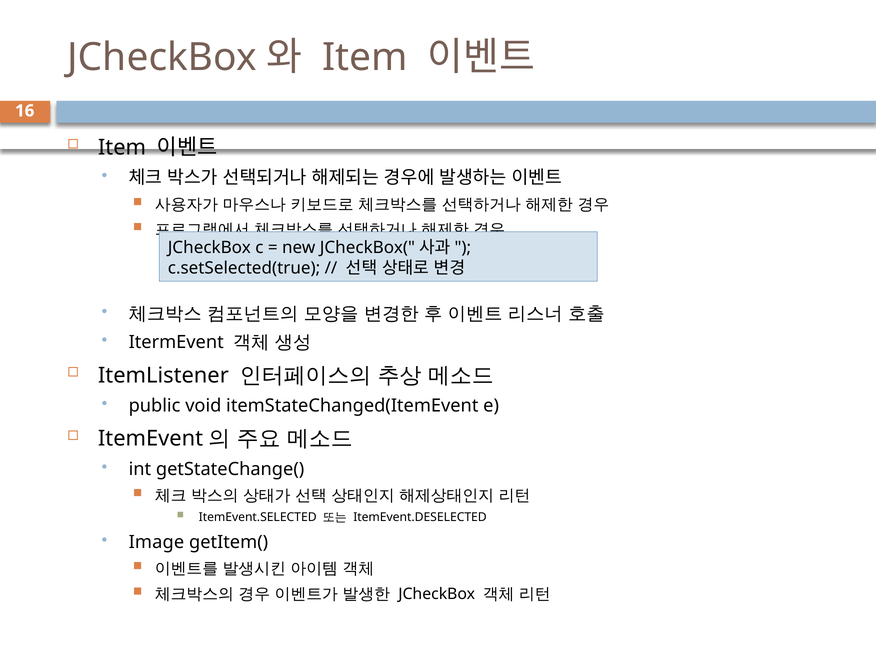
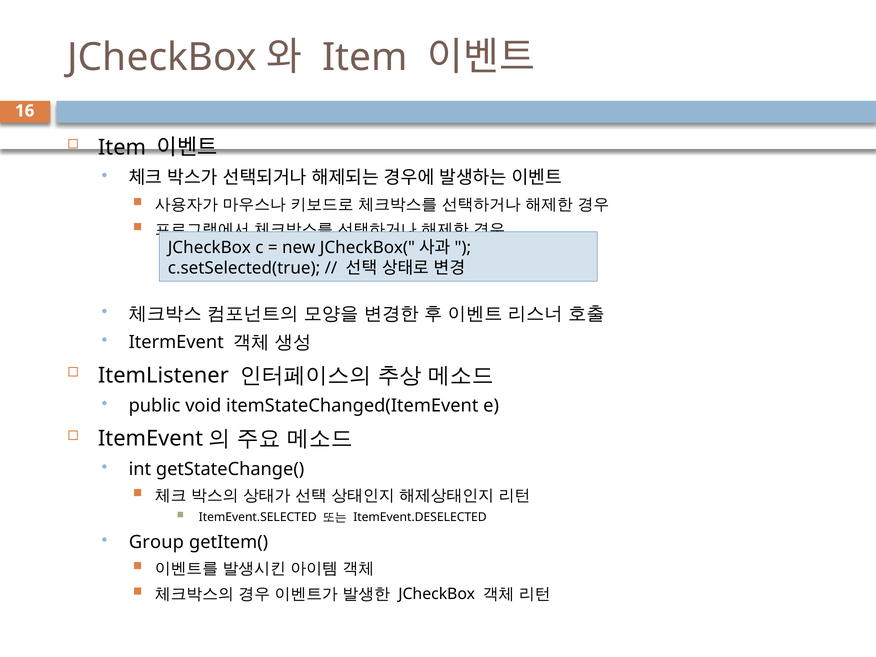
Image: Image -> Group (156, 542)
